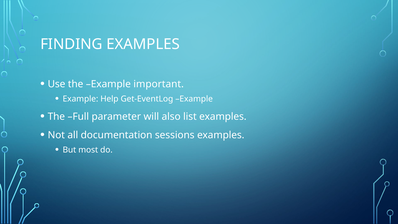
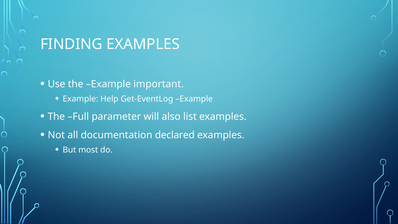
sessions: sessions -> declared (175, 135)
